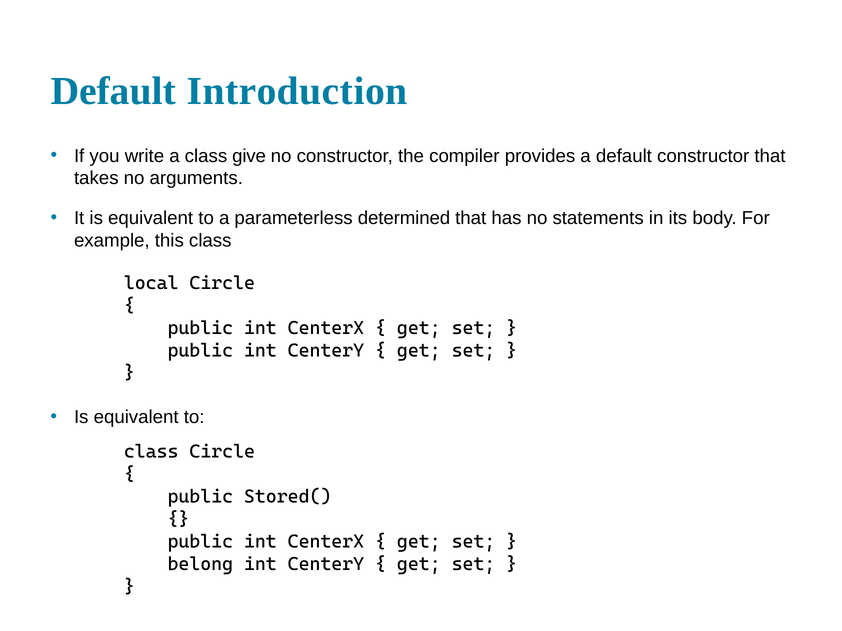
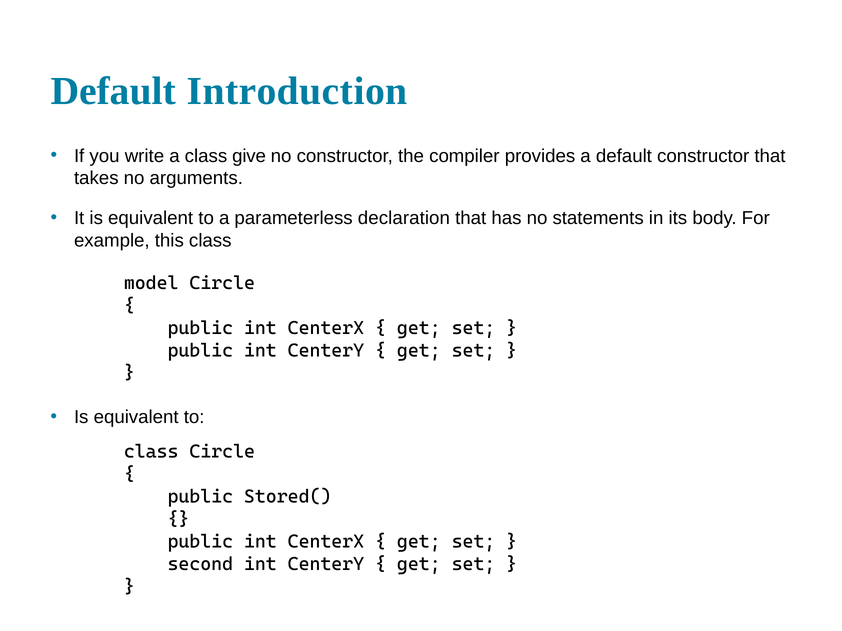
determined: determined -> declaration (404, 218)
local: local -> model (151, 283)
belong: belong -> second (200, 564)
